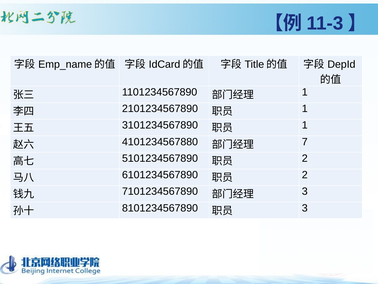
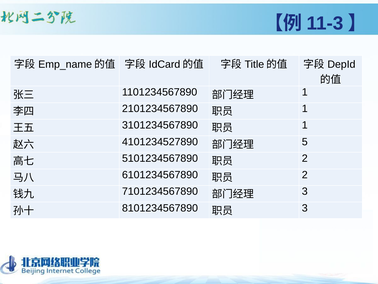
4101234567880: 4101234567880 -> 4101234527890 (160, 142)
7: 7 -> 5 (305, 142)
